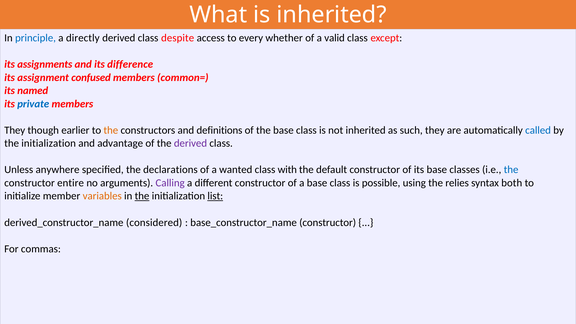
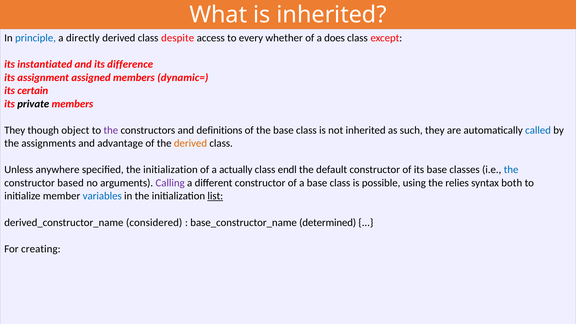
valid: valid -> does (335, 38)
assignments: assignments -> instantiated (45, 64)
assignment confused: confused -> assigned (91, 77)
common=: common= -> dynamic= (183, 77)
named: named -> certain (33, 91)
private colour: blue -> black (33, 104)
though earlier: earlier -> object (75, 130)
the colour: orange -> purple (111, 130)
initialization: initialization -> assignments (49, 143)
derived colour: purple -> orange (190, 143)
specified the declarations: declarations -> initialization (170, 170)
wanted: wanted -> actually (236, 170)
with: with -> endl (287, 170)
entire: entire -> based (71, 183)
variables colour: orange -> blue (102, 196)
the underline: present -> none (142, 196)
constructor: constructor -> determined (328, 222)
commas: commas -> creating (41, 249)
